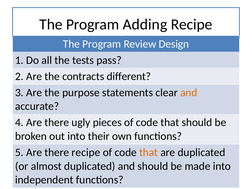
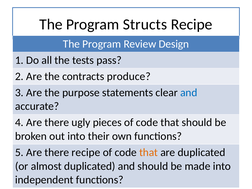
Adding: Adding -> Structs (145, 24)
different: different -> produce (129, 76)
and colour: orange -> blue (189, 93)
